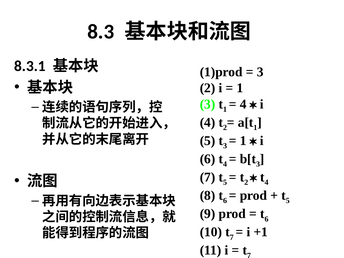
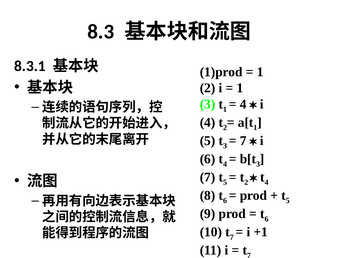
3: 3 -> 1 (260, 72)
1: 1 -> 7 (243, 141)
